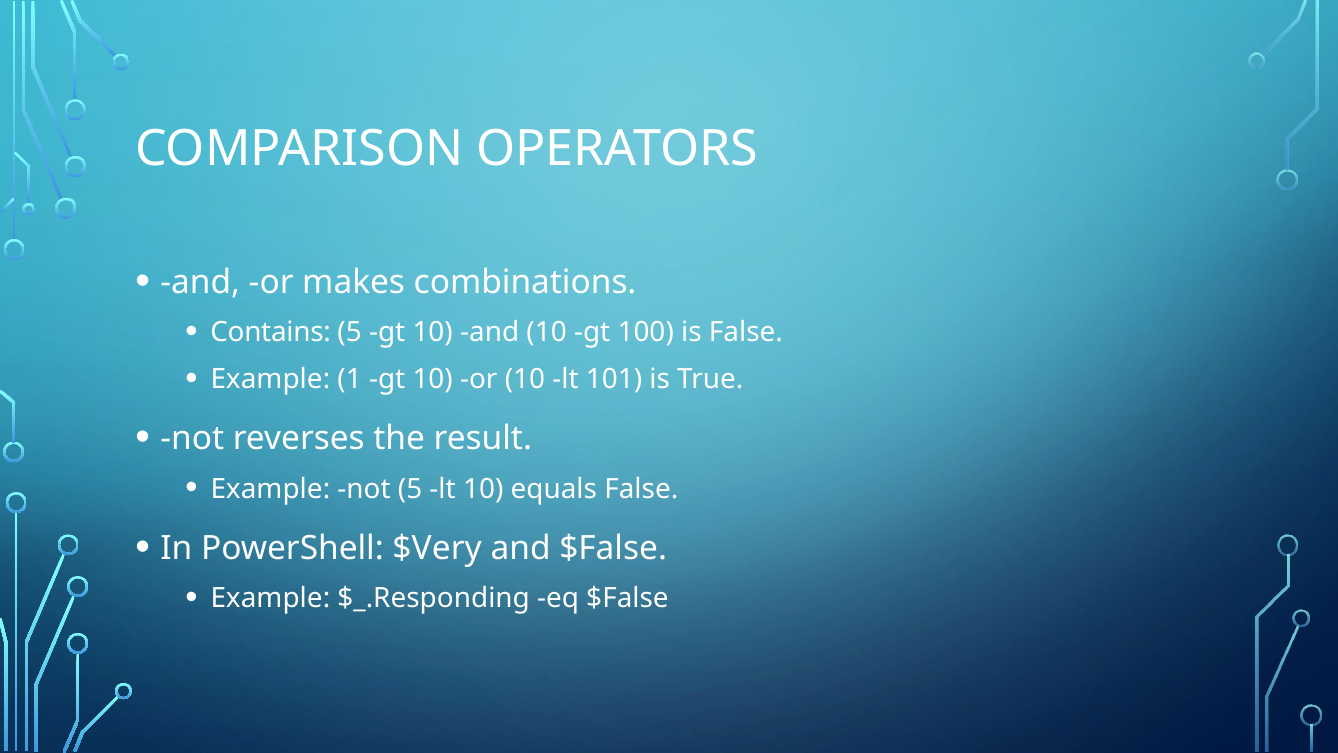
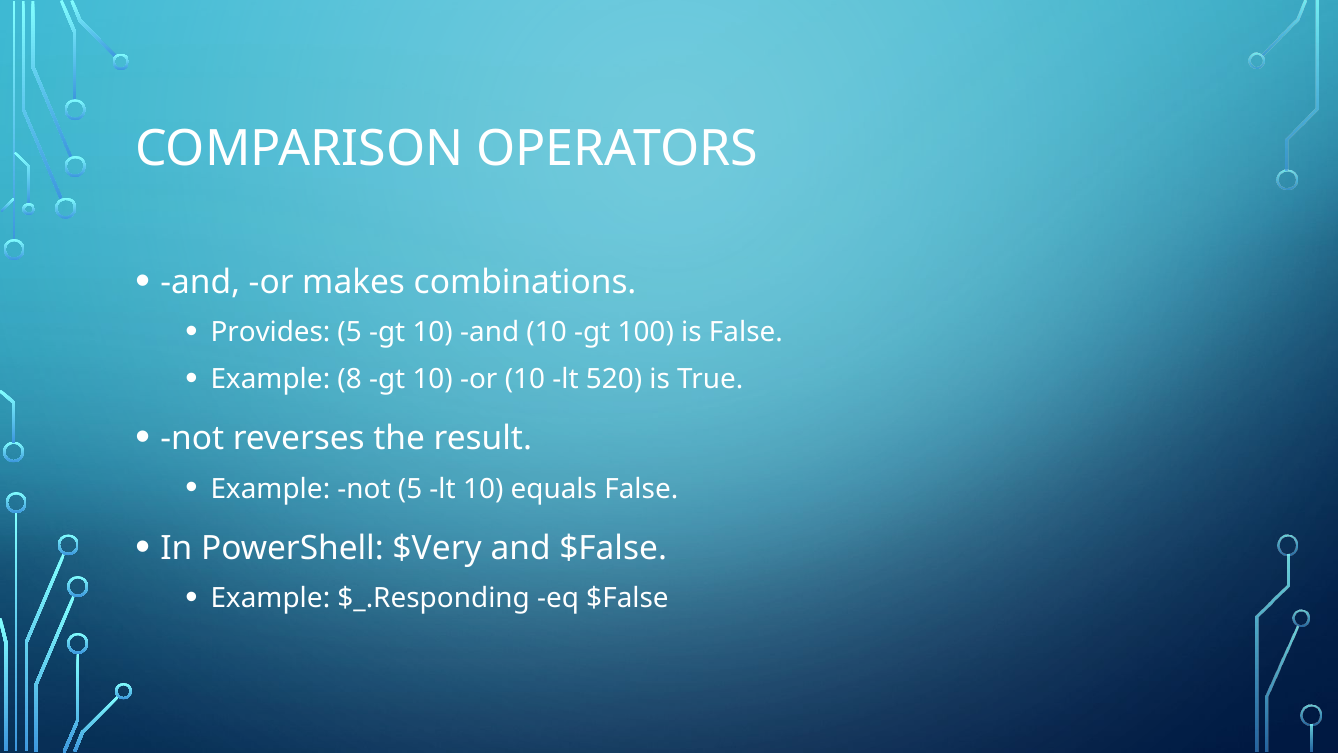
Contains: Contains -> Provides (270, 332)
1: 1 -> 8 (350, 379)
101: 101 -> 520 (614, 379)
